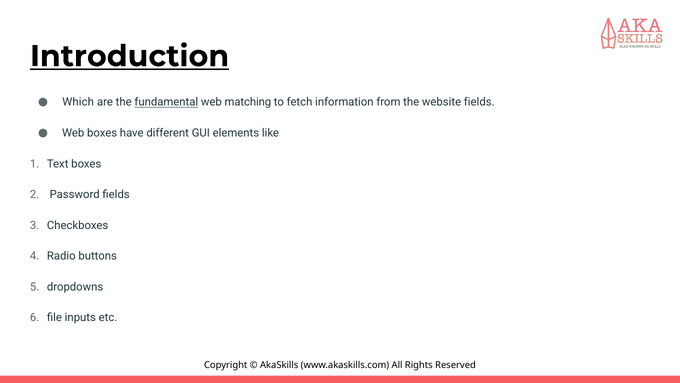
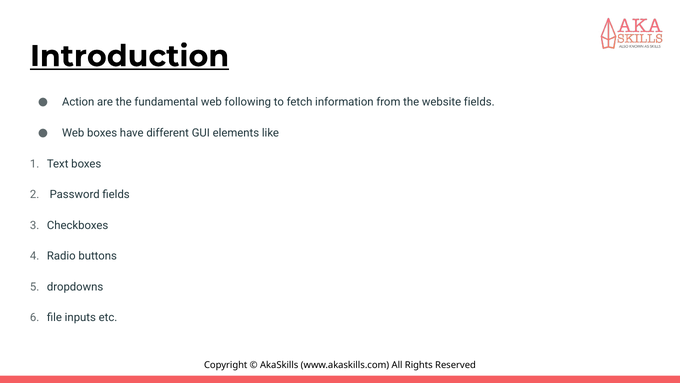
Which: Which -> Action (78, 102)
fundamental underline: present -> none (166, 102)
matching: matching -> following (248, 102)
